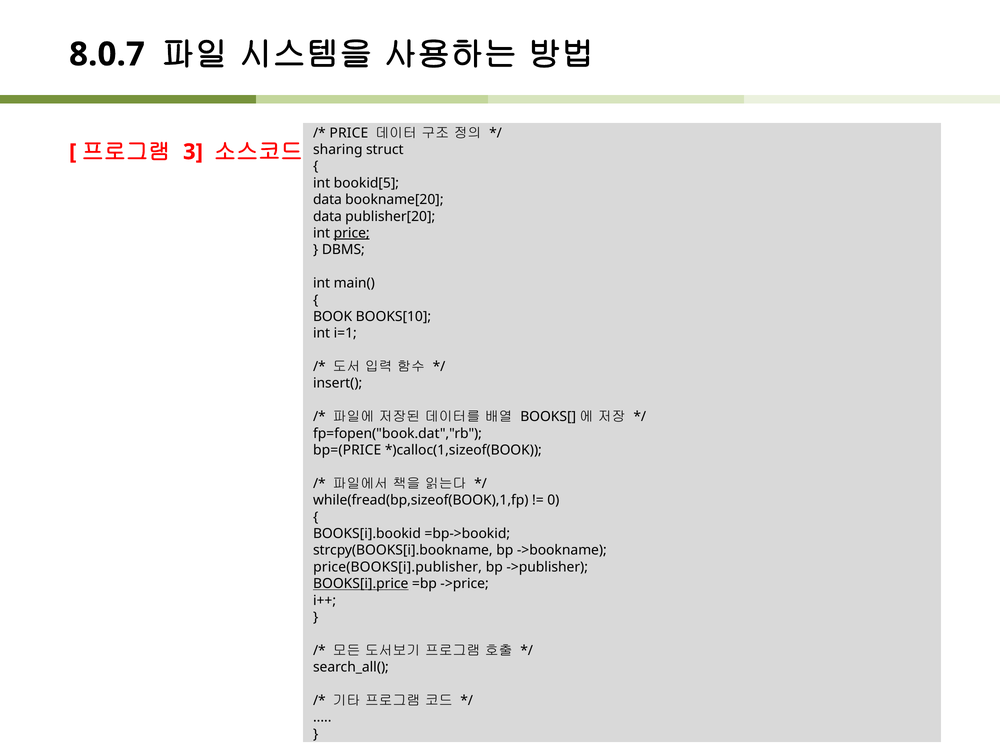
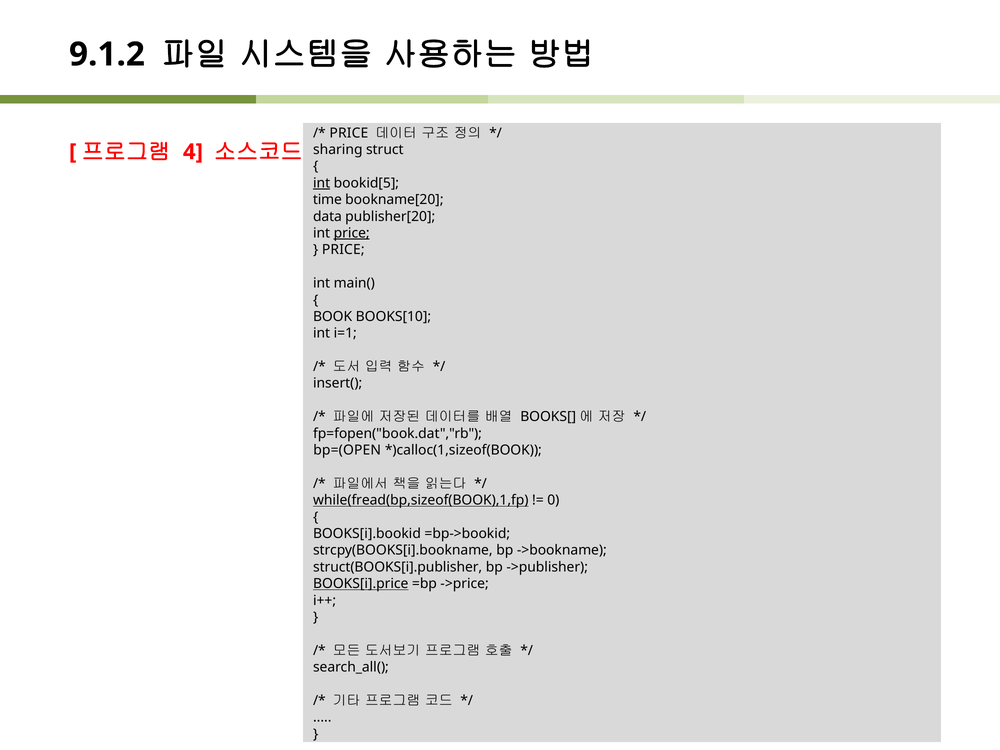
8.0.7: 8.0.7 -> 9.1.2 (107, 54)
3: 3 -> 4 (193, 152)
int underline: none -> present (322, 183)
data: data -> time (327, 200)
DBMS: DBMS -> PRICE (343, 250)
bp=(PRICE: bp=(PRICE -> bp=(OPEN (347, 450)
while(fread(bp,sizeof(BOOK),1,fp underline: none -> present (421, 500)
price(BOOKS[i].publisher: price(BOOKS[i].publisher -> struct(BOOKS[i].publisher (398, 567)
